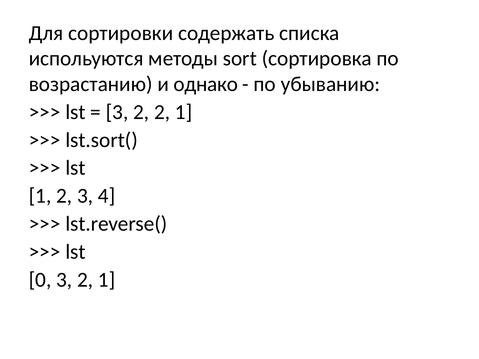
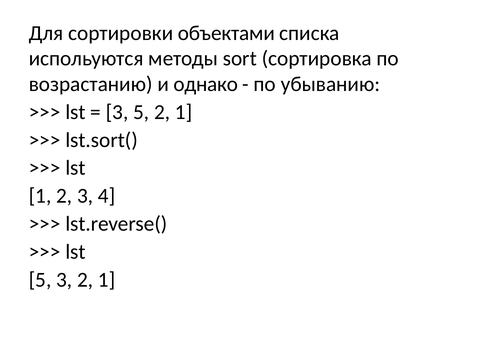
содержать: содержать -> объектами (226, 33)
2: 2 -> 5 (141, 112)
0: 0 -> 5 (40, 280)
